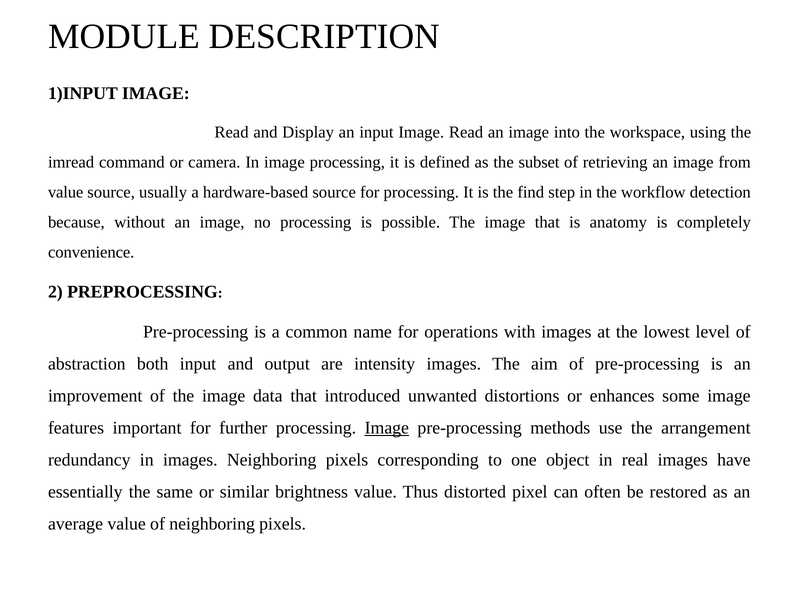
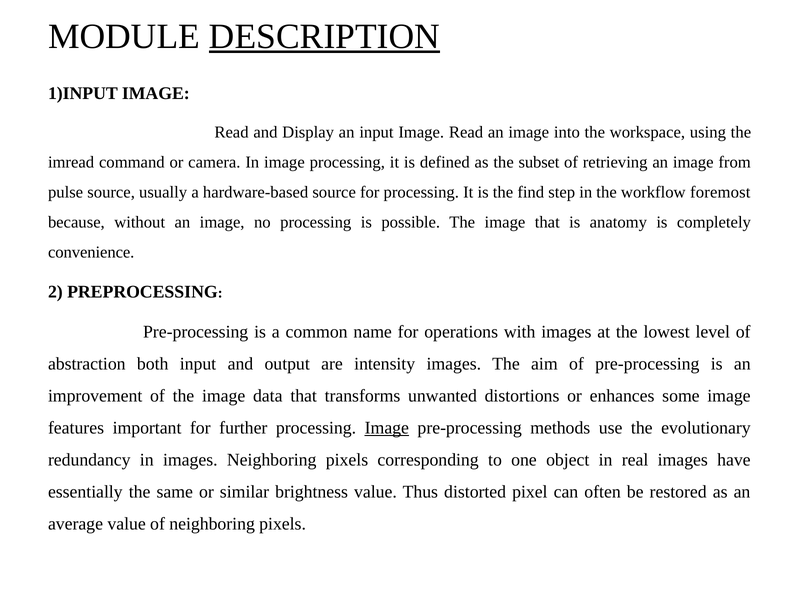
DESCRIPTION underline: none -> present (324, 36)
value: value -> pulse (66, 192)
detection: detection -> foremost (720, 192)
introduced: introduced -> transforms (362, 396)
arrangement: arrangement -> evolutionary (706, 428)
